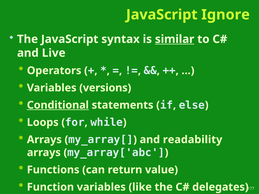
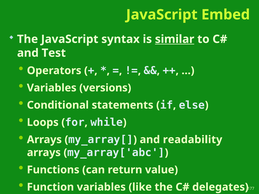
Ignore: Ignore -> Embed (226, 15)
Live: Live -> Test (54, 53)
Conditional underline: present -> none (58, 105)
